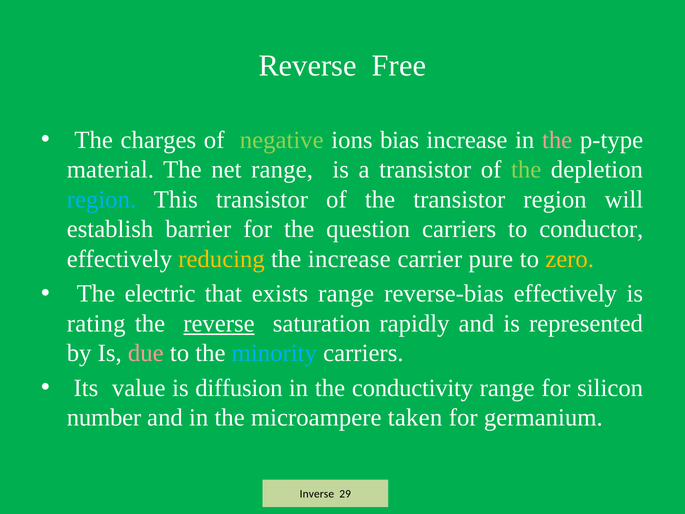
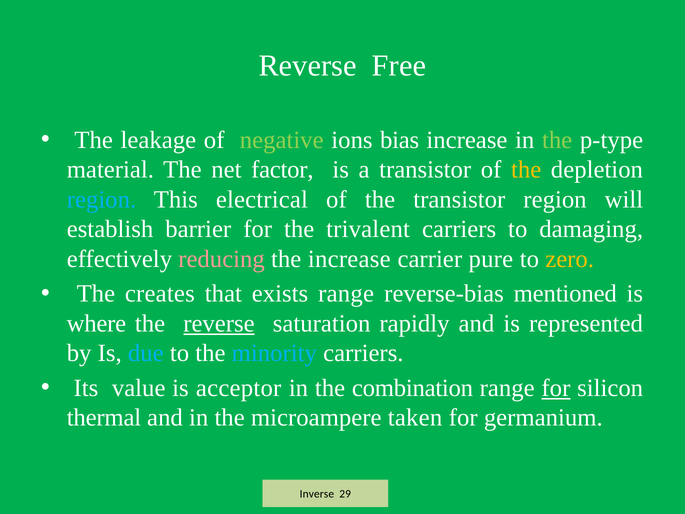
charges: charges -> leakage (158, 140)
the colour: pink -> light green (557, 140)
net range: range -> factor (282, 170)
the colour: light green -> yellow (526, 170)
This transistor: transistor -> electrical (262, 199)
question: question -> trivalent (368, 229)
conductor: conductor -> damaging (591, 229)
reducing colour: yellow -> pink (222, 259)
electric: electric -> creates (160, 294)
reverse-bias effectively: effectively -> mentioned (565, 294)
rating: rating -> where (96, 323)
due colour: pink -> light blue (146, 353)
diffusion: diffusion -> acceptor (239, 388)
conductivity: conductivity -> combination (413, 388)
for underline: none -> present (556, 388)
number: number -> thermal (104, 418)
